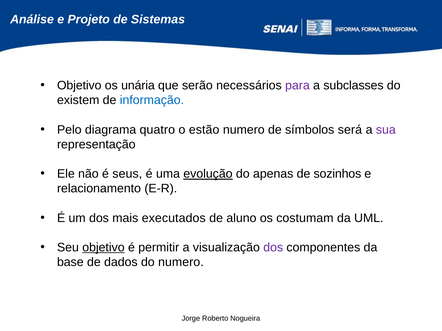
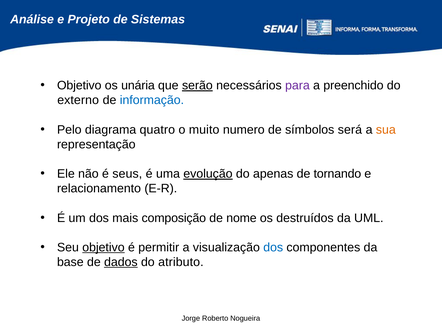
serão underline: none -> present (197, 86)
subclasses: subclasses -> preenchido (353, 86)
existem: existem -> externo (78, 100)
estão: estão -> muito (204, 130)
sua colour: purple -> orange (386, 130)
sozinhos: sozinhos -> tornando (337, 174)
executados: executados -> composição (174, 218)
aluno: aluno -> nome (241, 218)
costumam: costumam -> destruídos (305, 218)
dos colour: purple -> blue (273, 248)
dados underline: none -> present (121, 263)
do numero: numero -> atributo (181, 263)
